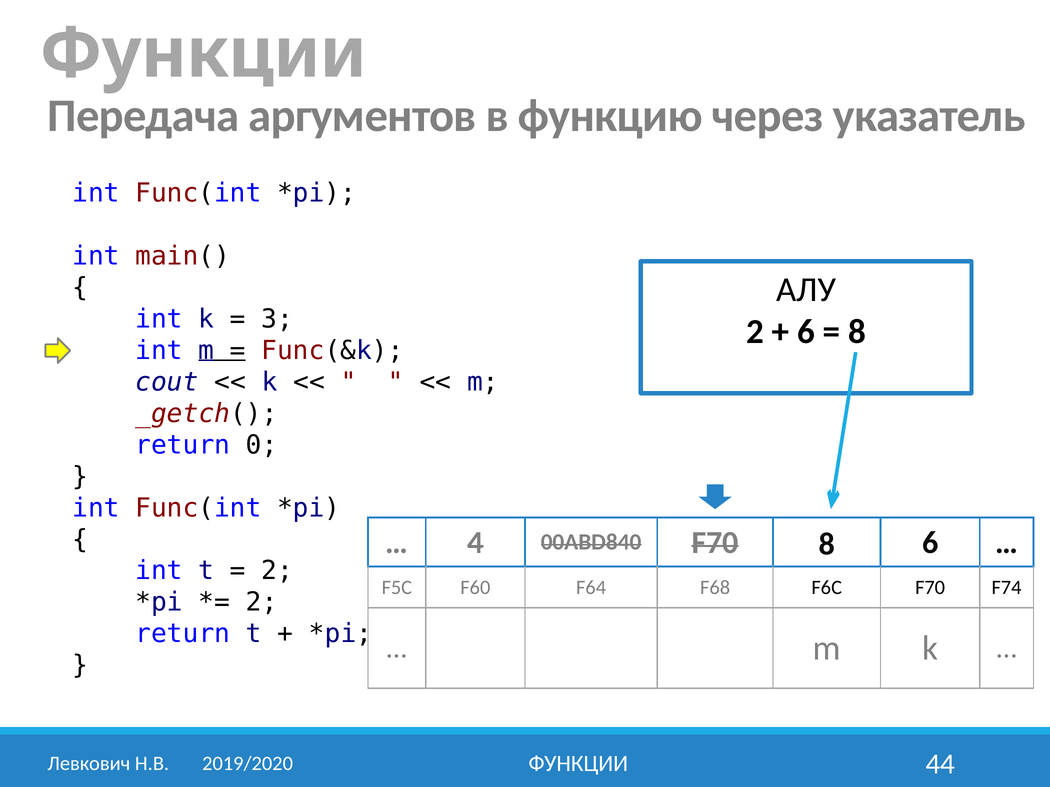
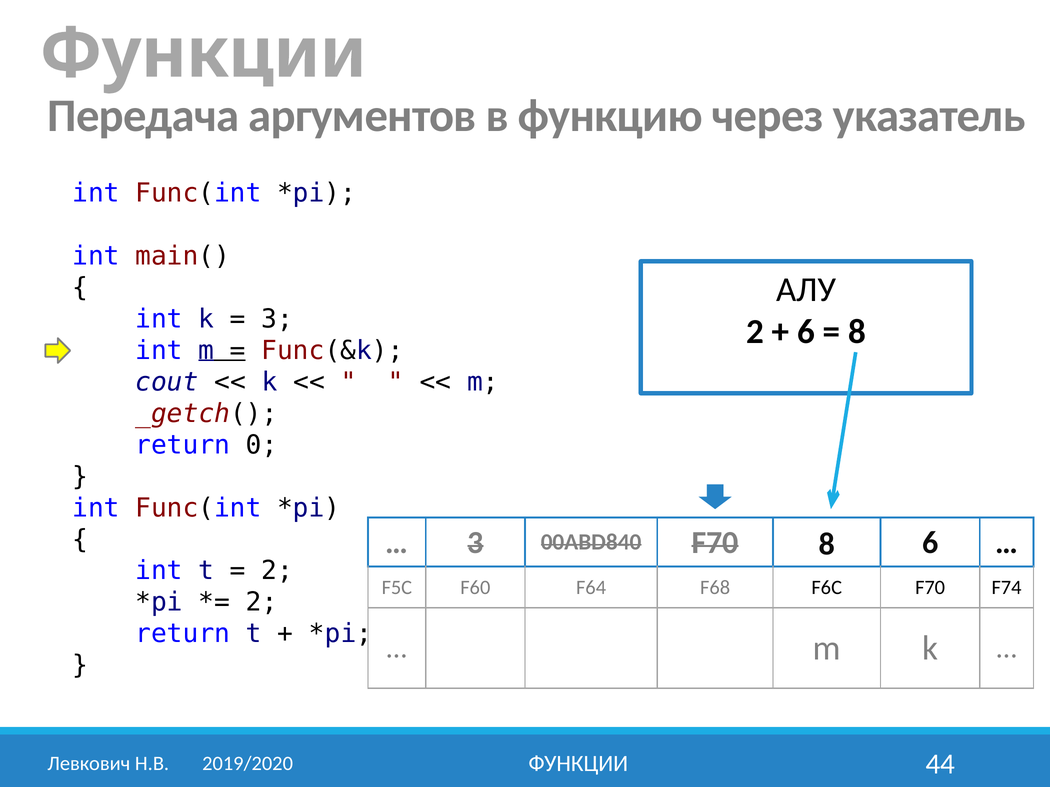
4: 4 -> 3 (475, 543)
